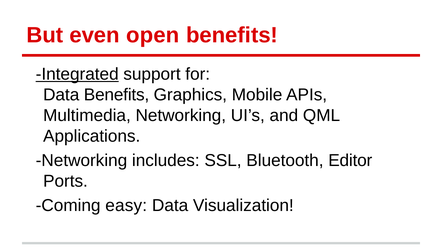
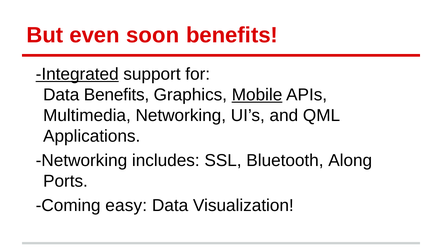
open: open -> soon (153, 35)
Mobile underline: none -> present (257, 95)
Editor: Editor -> Along (350, 160)
